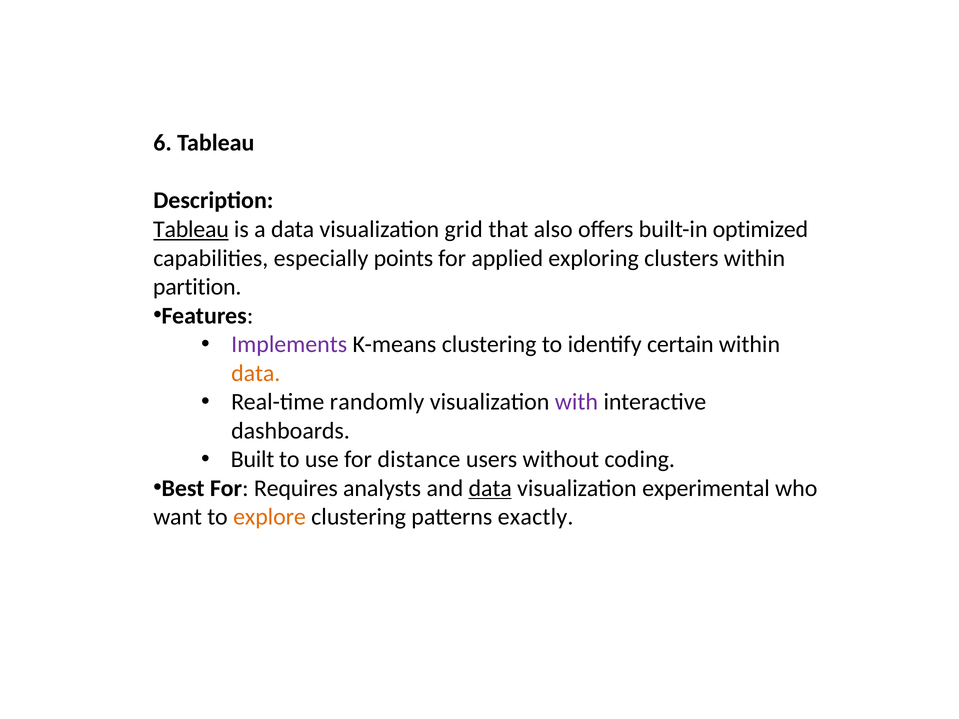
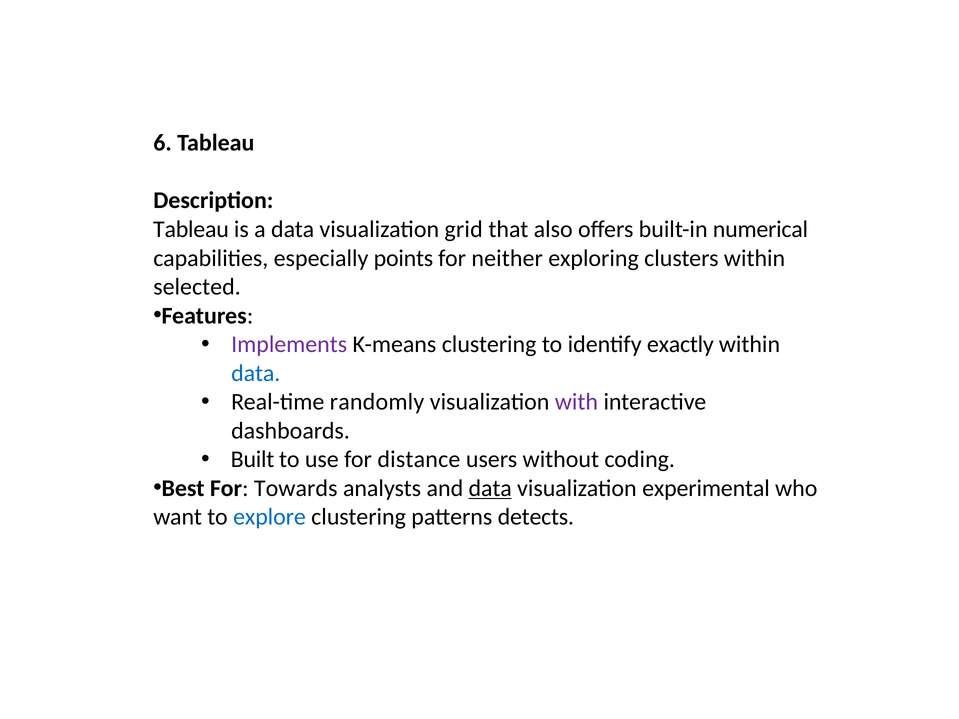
Tableau underline: present -> none (191, 229)
optimized: optimized -> numerical (760, 229)
applied: applied -> neither (507, 258)
partition: partition -> selected (197, 287)
certain: certain -> exactly (680, 345)
data colour: orange -> blue (256, 373)
Requires: Requires -> Towards (296, 488)
explore colour: orange -> blue (269, 517)
exactly: exactly -> detects (536, 517)
